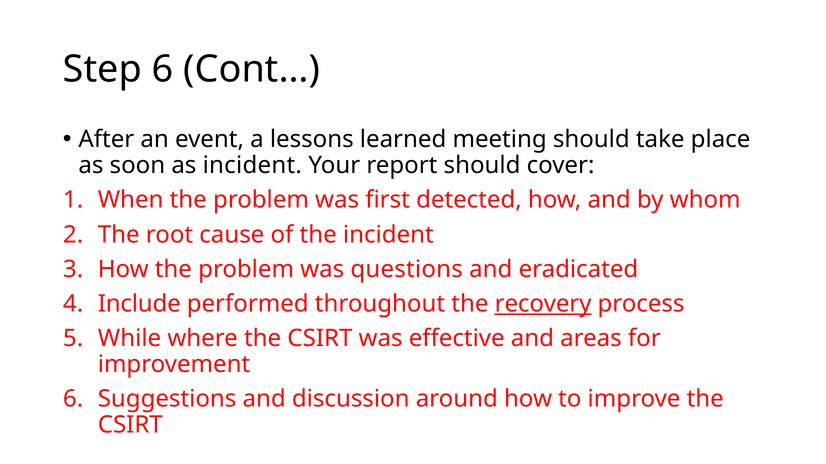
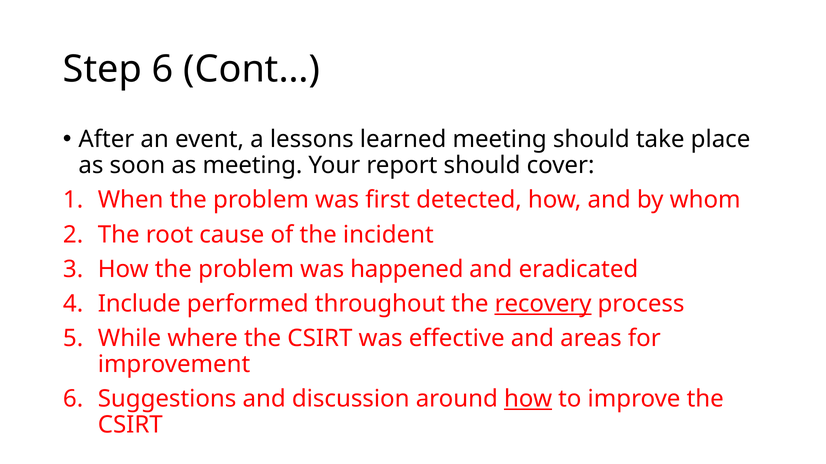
as incident: incident -> meeting (252, 166)
questions: questions -> happened (407, 270)
how underline: none -> present (528, 399)
